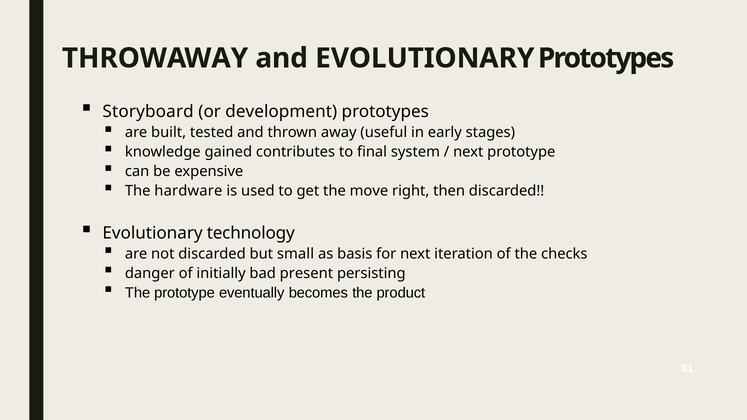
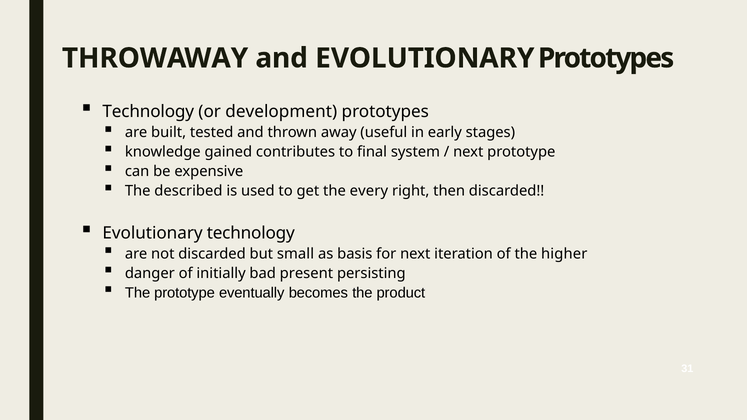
Storyboard: Storyboard -> Technology (148, 112)
hardware: hardware -> described (188, 191)
move: move -> every (369, 191)
checks: checks -> higher (564, 254)
